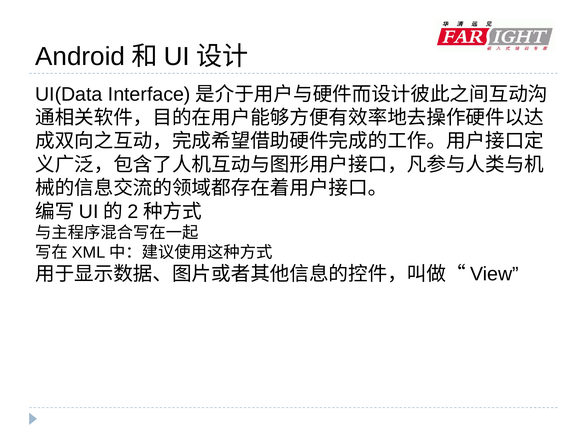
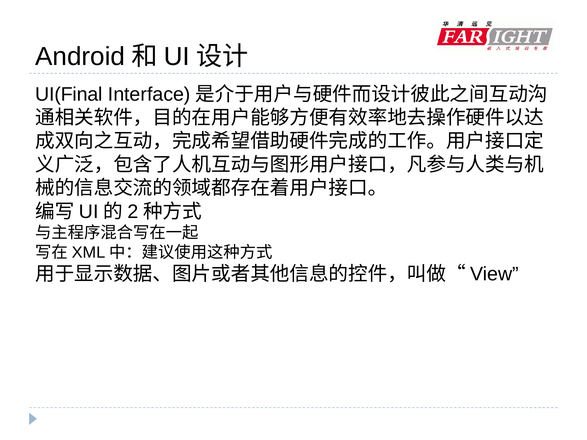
UI(Data: UI(Data -> UI(Final (69, 94)
